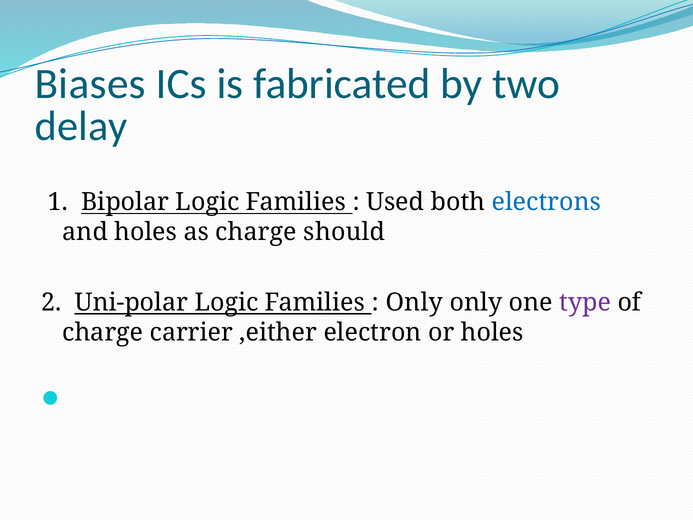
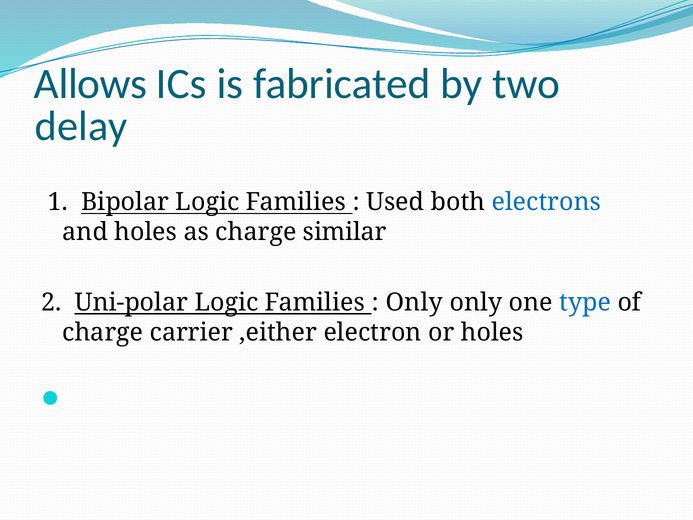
Biases: Biases -> Allows (91, 84)
should: should -> similar (345, 232)
type colour: purple -> blue (585, 302)
